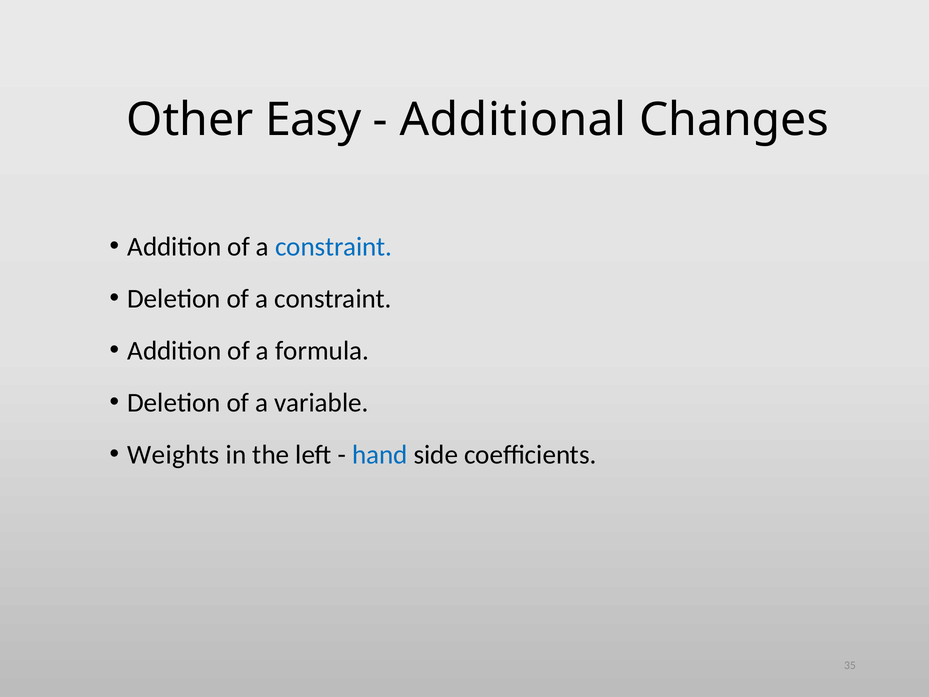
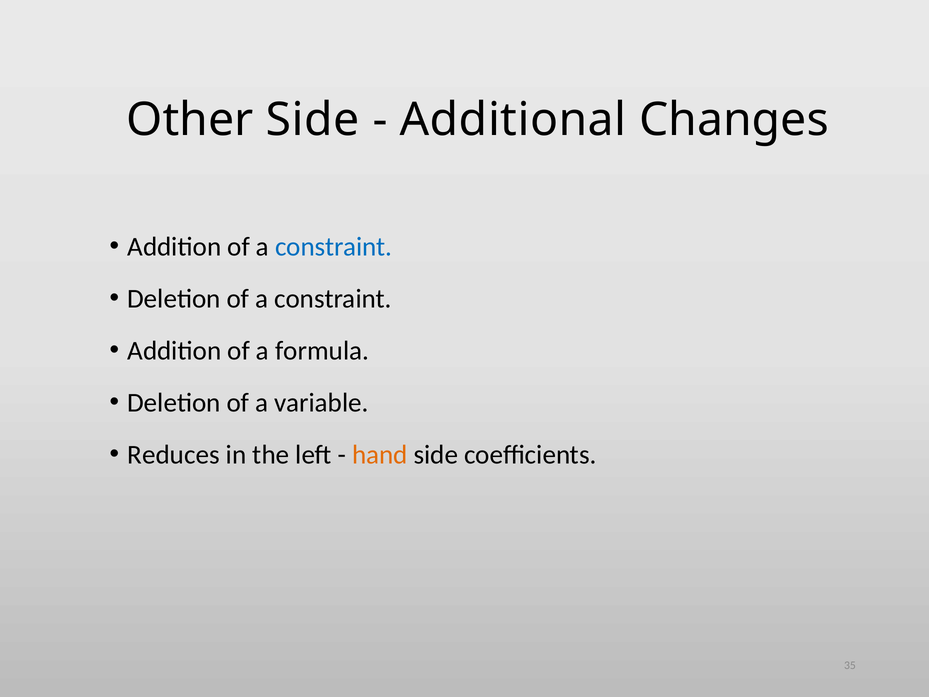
Other Easy: Easy -> Side (313, 120)
Weights: Weights -> Reduces (174, 455)
hand colour: blue -> orange (380, 455)
